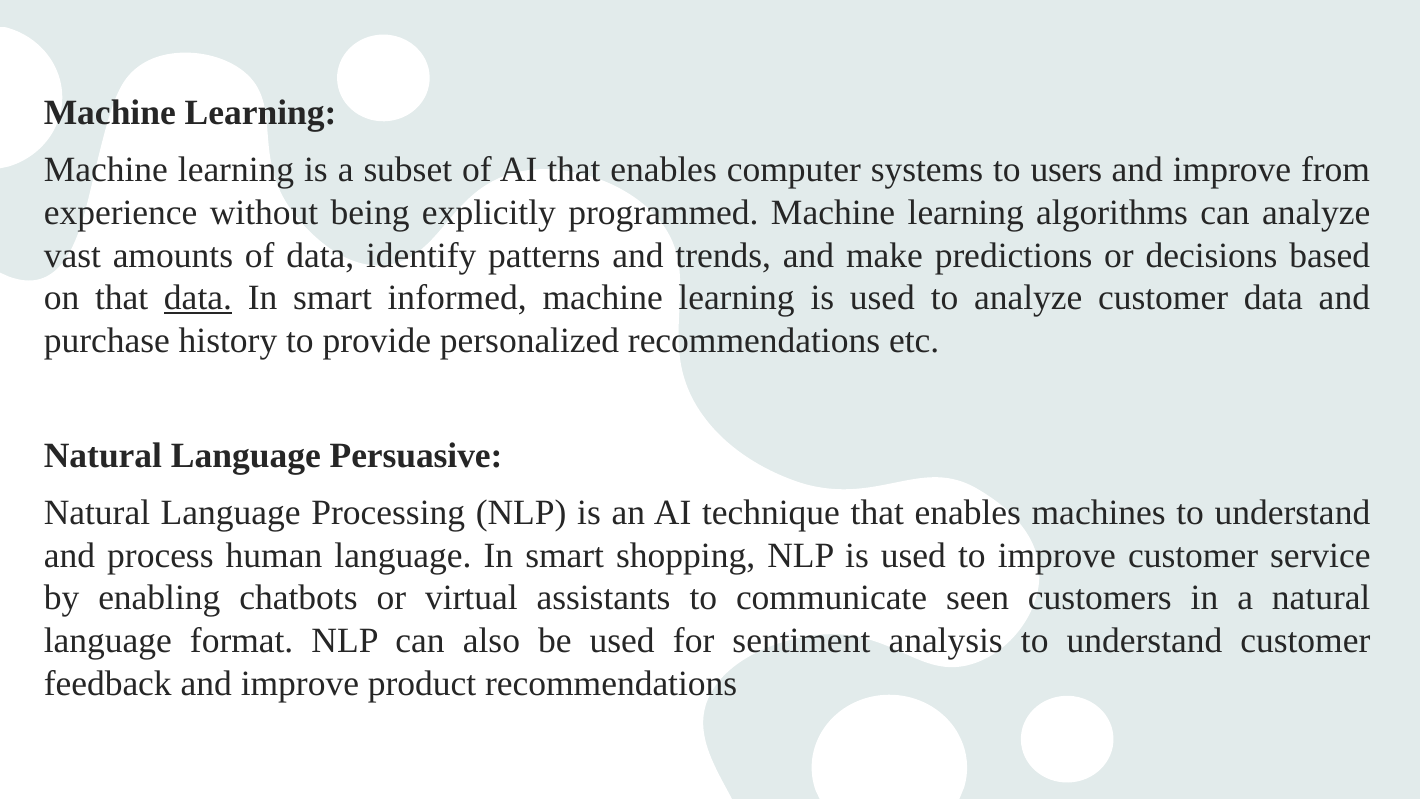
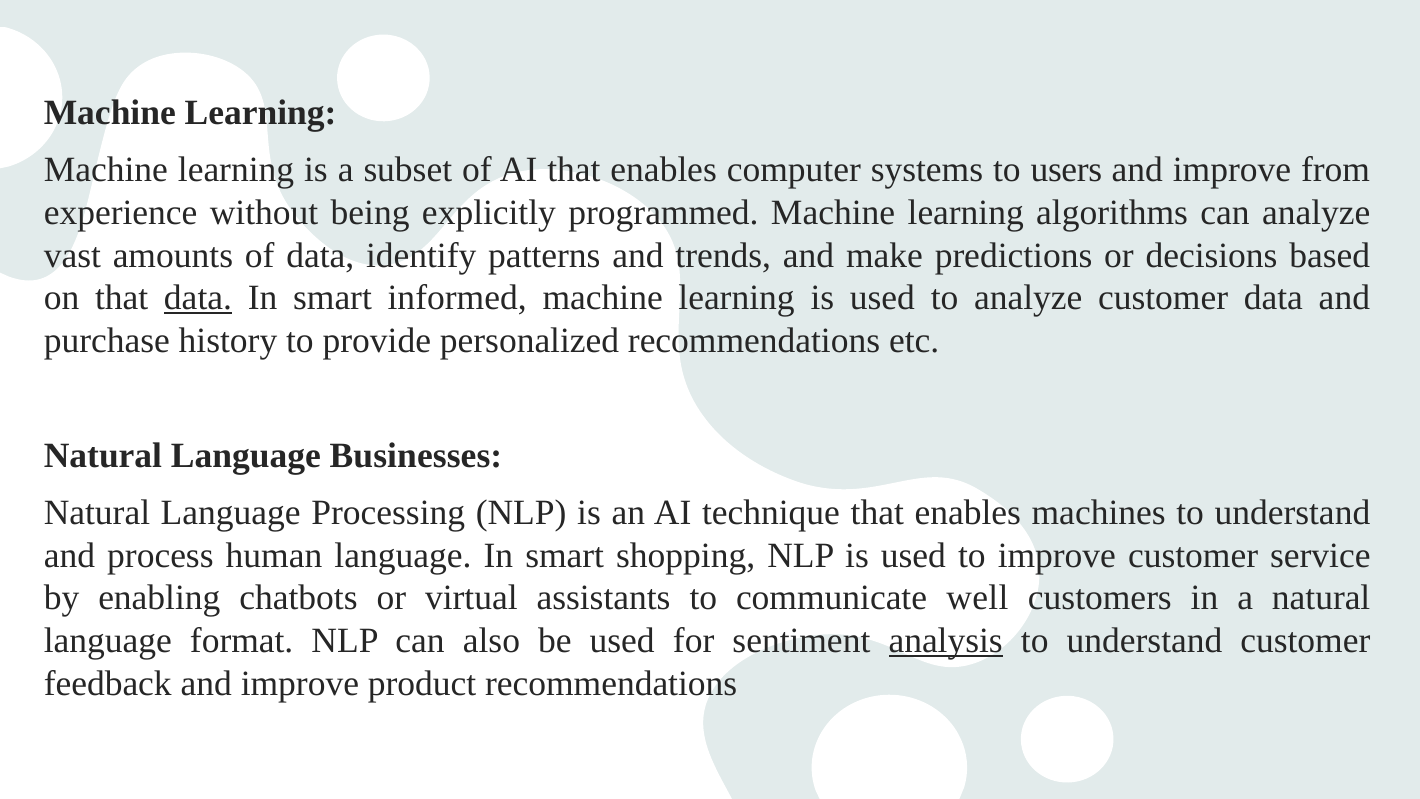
Persuasive: Persuasive -> Businesses (416, 455)
seen: seen -> well (977, 598)
analysis underline: none -> present (946, 641)
